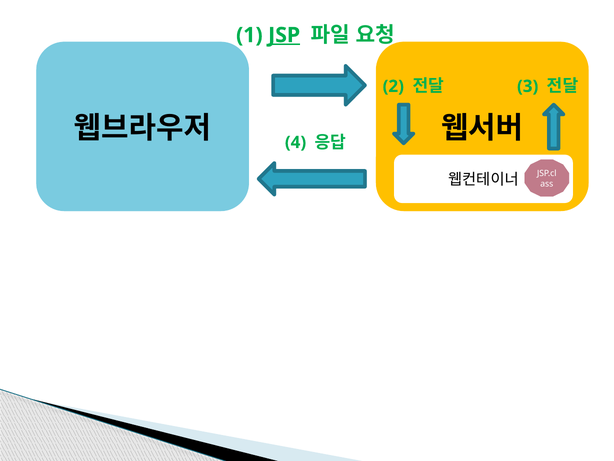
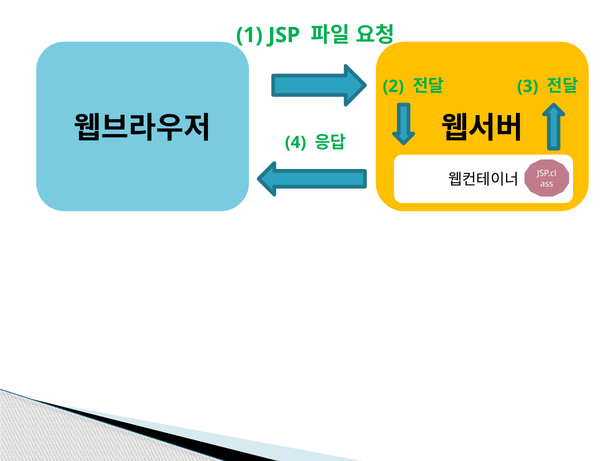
JSP underline: present -> none (284, 35)
